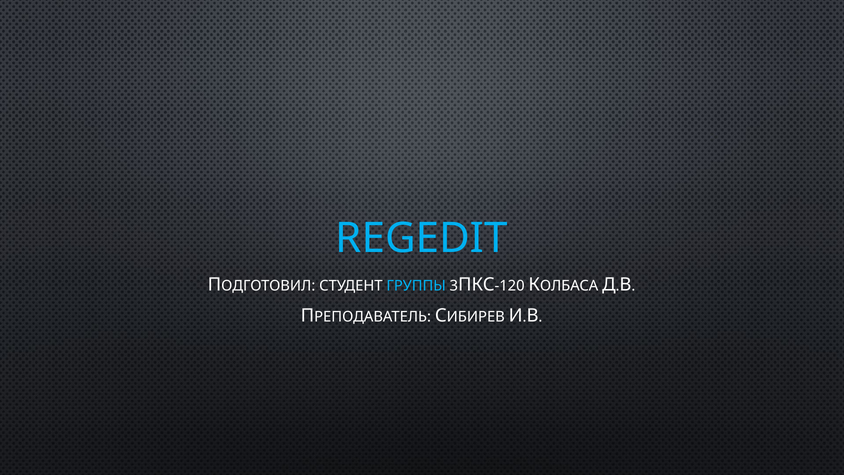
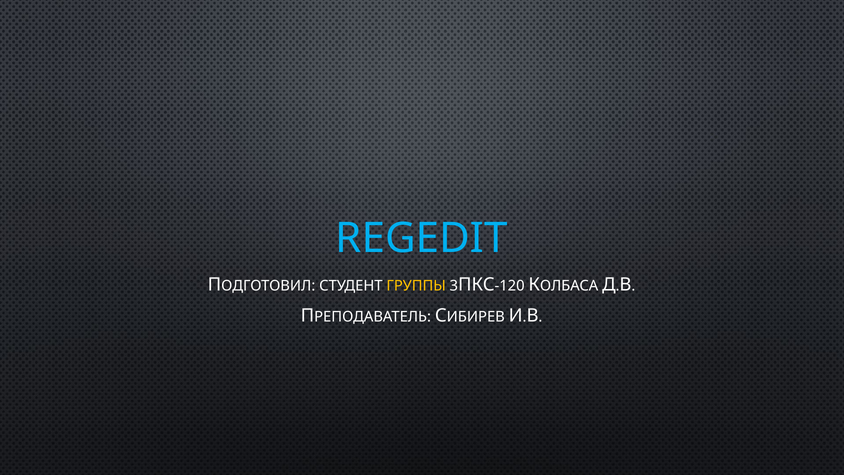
ГРУППЫ colour: light blue -> yellow (416, 286)
